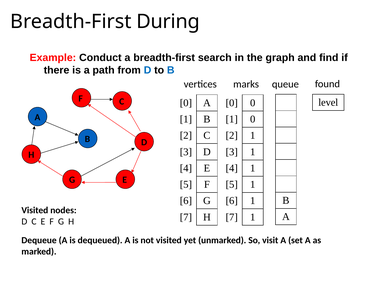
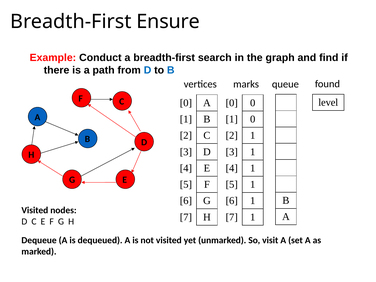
During: During -> Ensure (168, 21)
